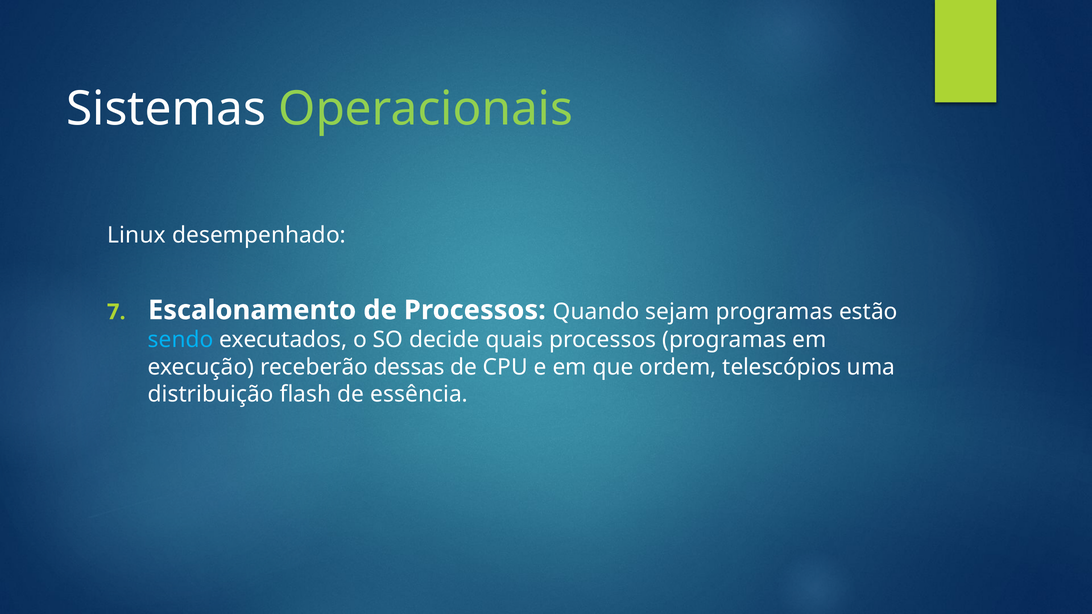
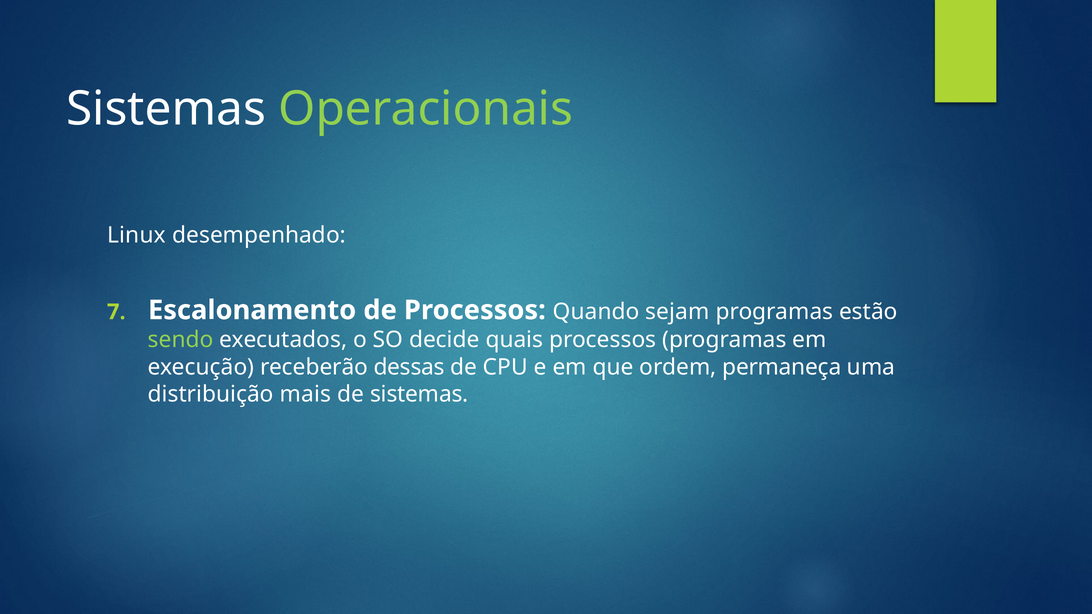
sendo colour: light blue -> light green (181, 340)
telescópios: telescópios -> permaneça (782, 367)
flash: flash -> mais (305, 395)
de essência: essência -> sistemas (419, 395)
